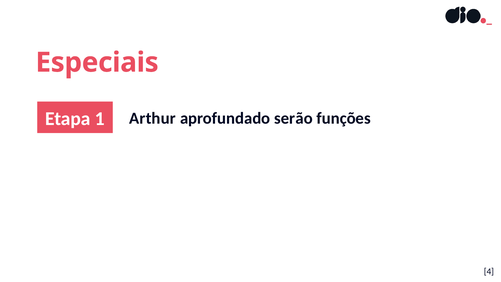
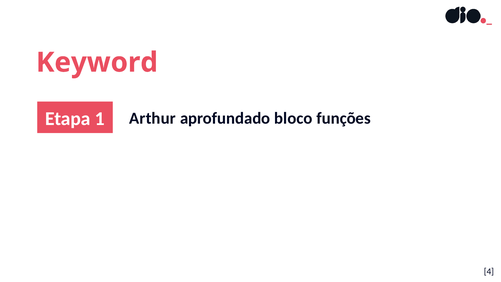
Especiais: Especiais -> Keyword (97, 62)
serão: serão -> bloco (293, 118)
